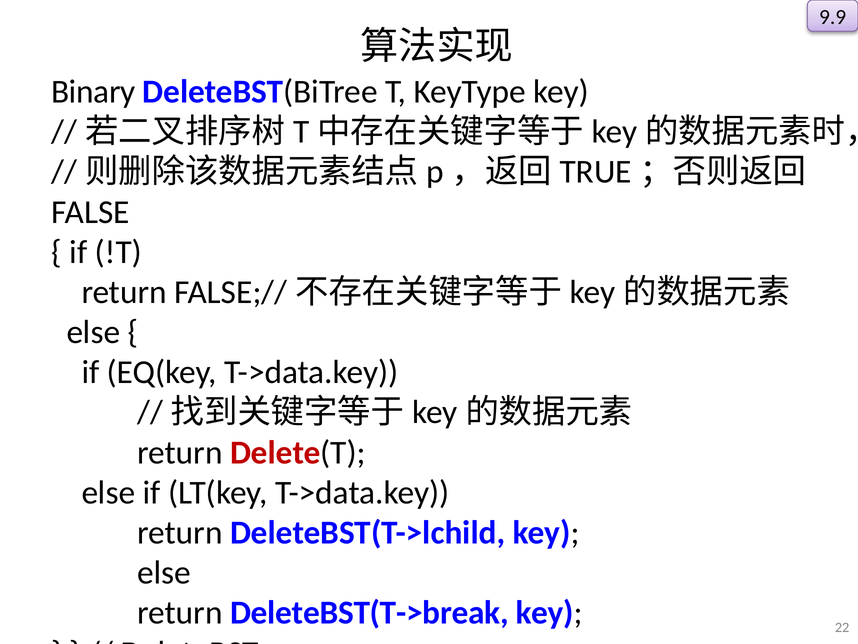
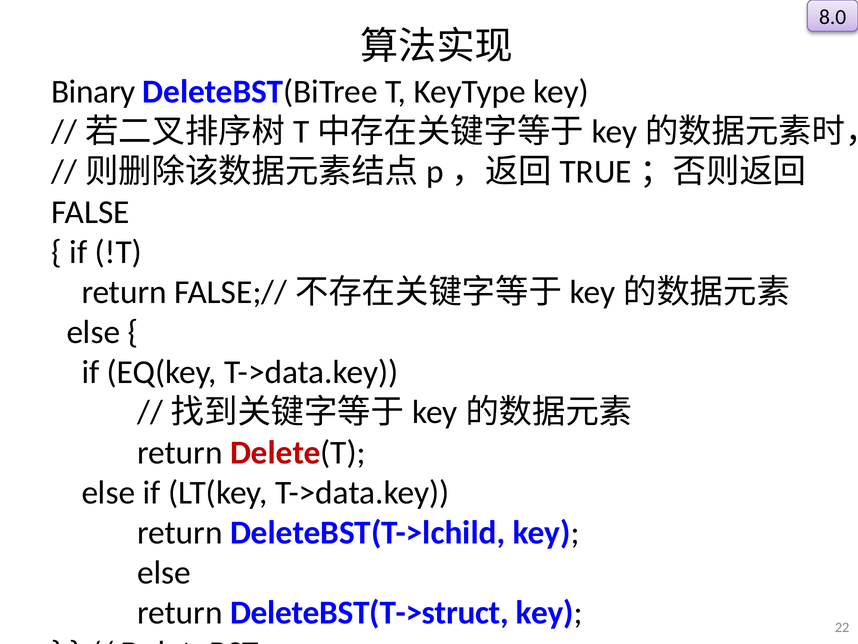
9.9: 9.9 -> 8.0 (833, 17)
DeleteBST(T->break: DeleteBST(T->break -> DeleteBST(T->struct (369, 612)
